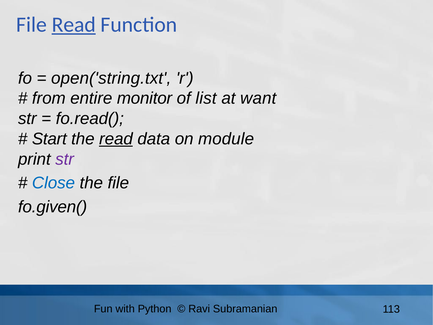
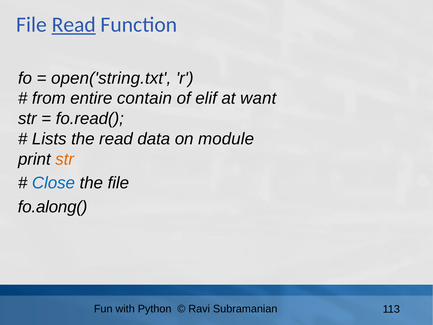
monitor: monitor -> contain (144, 98)
list: list -> elif (206, 98)
Start: Start -> Lists (49, 139)
read underline: present -> none (116, 139)
str colour: purple -> orange (65, 159)
fo.given(: fo.given( -> fo.along( (53, 207)
